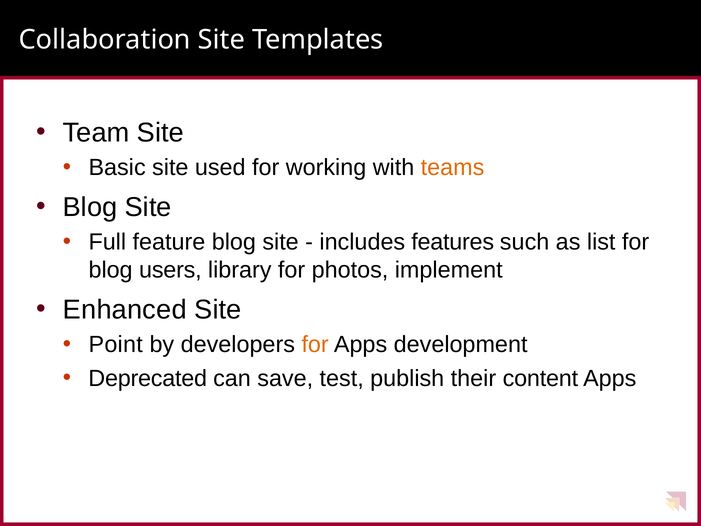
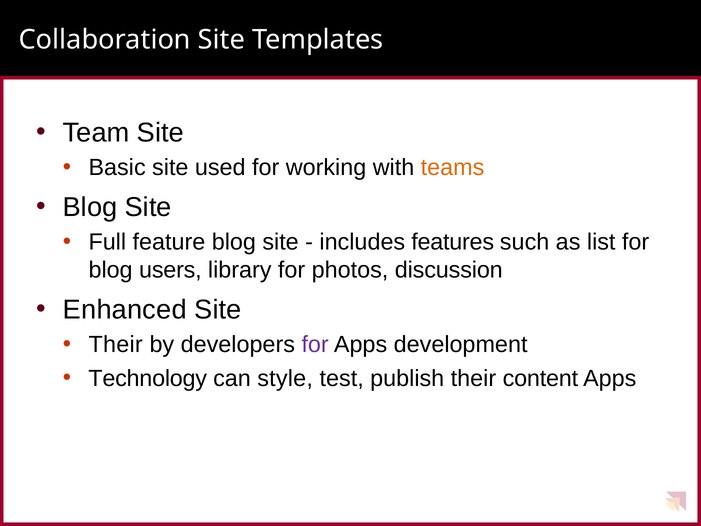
implement: implement -> discussion (449, 270)
Point: Point -> Their (116, 344)
for colour: orange -> purple (315, 344)
Deprecated: Deprecated -> Technology (148, 378)
save: save -> style (285, 378)
